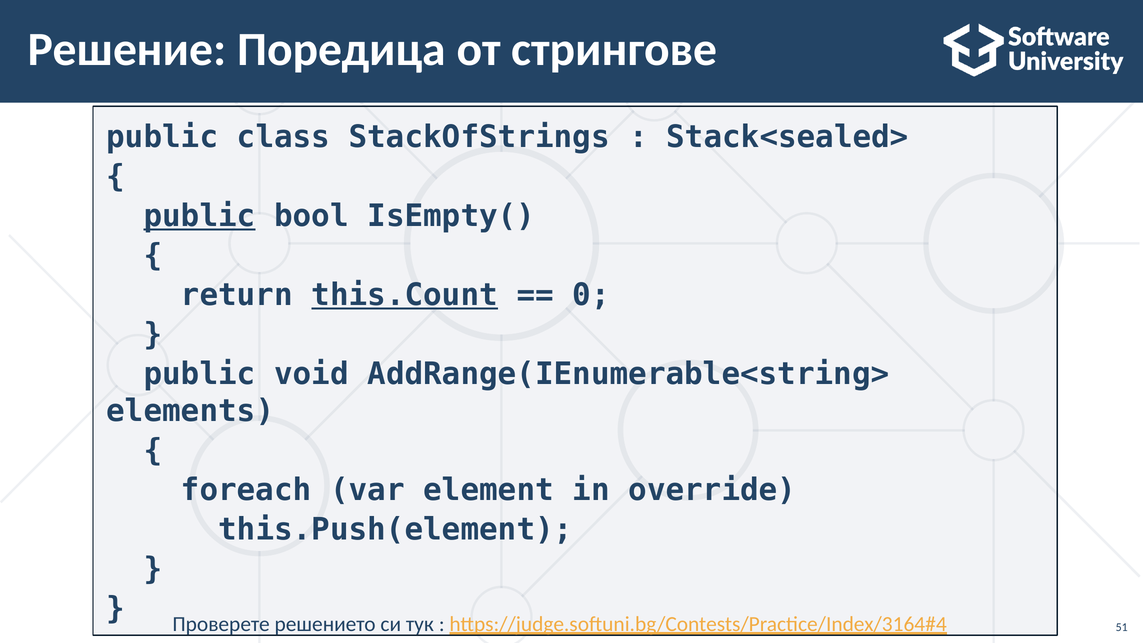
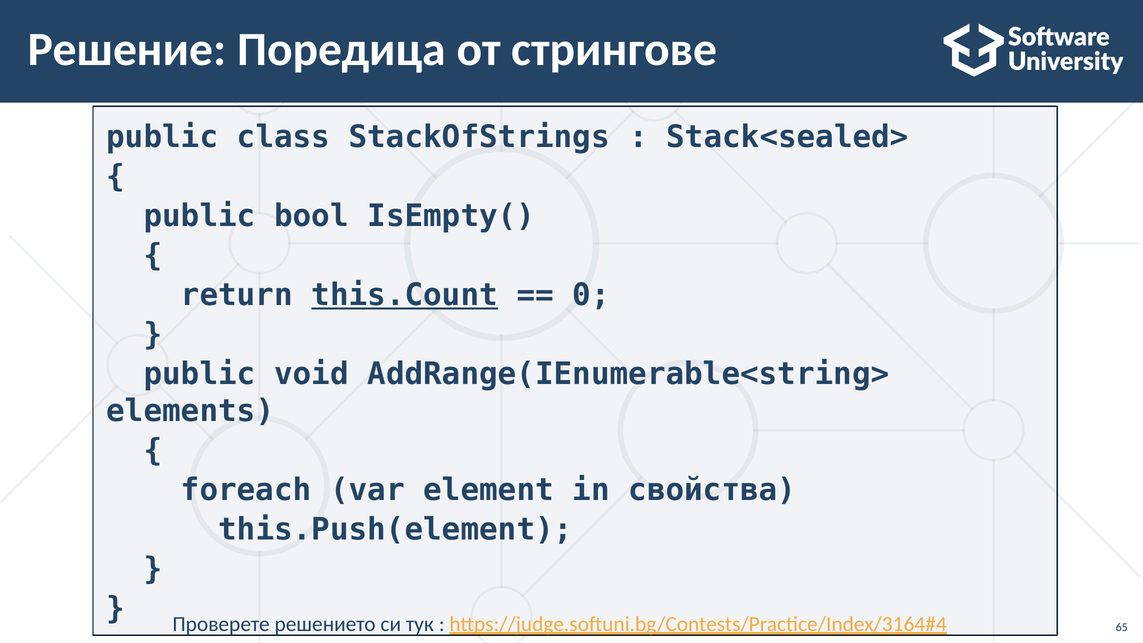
public underline: present -> none (200, 216)
override: override -> свойства (712, 490)
51: 51 -> 65 (1122, 627)
